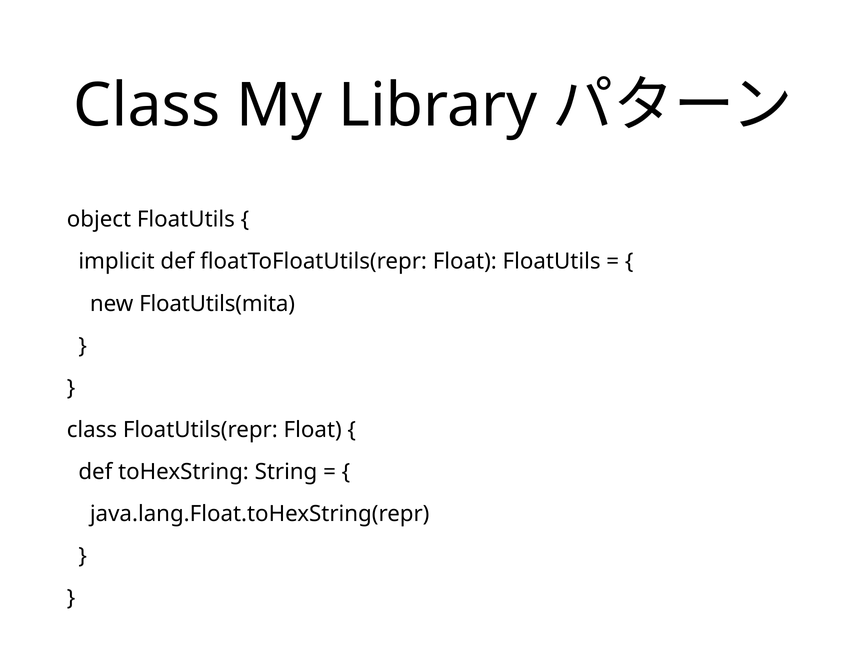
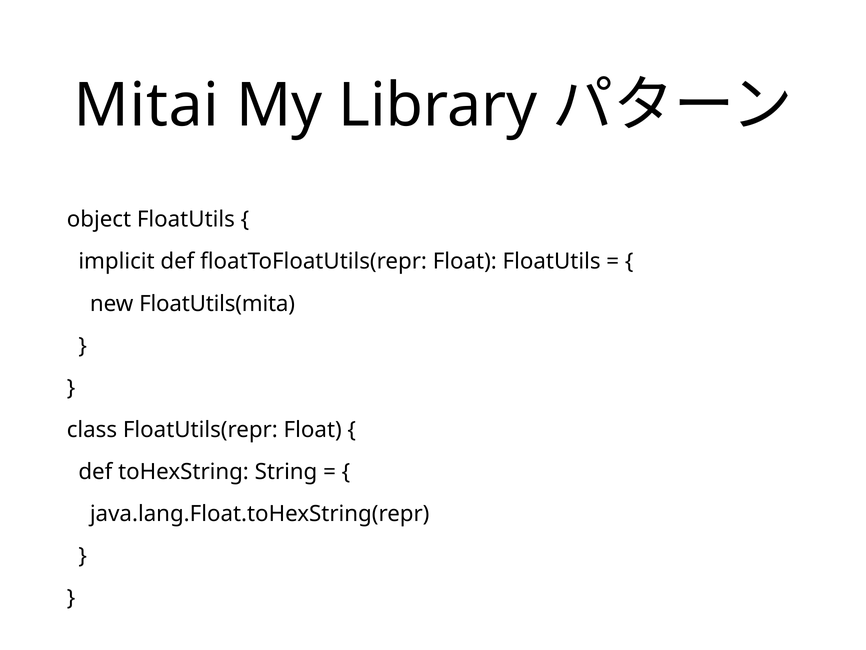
Class: Class -> Mitai (146, 106)
